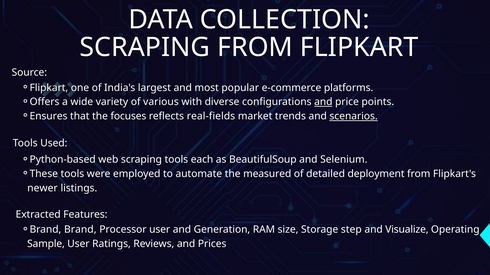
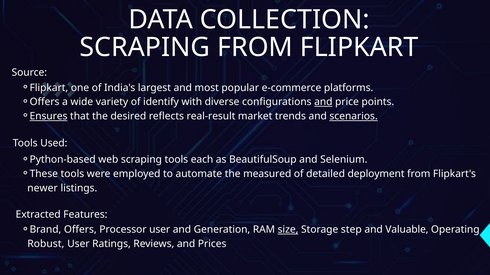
various: various -> identify (161, 102)
Ensures underline: none -> present (49, 116)
focuses: focuses -> desired (128, 116)
real-fields: real-fields -> real-result (211, 116)
Brand Brand: Brand -> Offers (80, 230)
size underline: none -> present (288, 230)
Visualize: Visualize -> Valuable (407, 230)
Sample: Sample -> Robust (46, 244)
